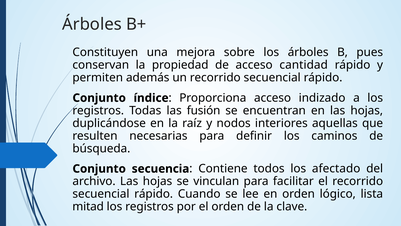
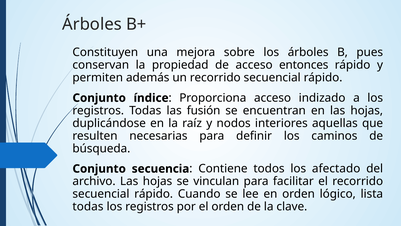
cantidad: cantidad -> entonces (304, 65)
mitad: mitad -> todas (88, 206)
